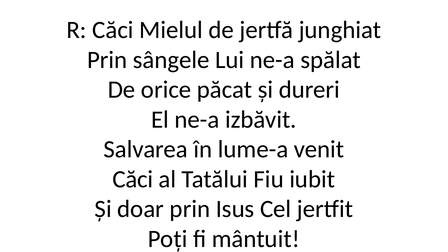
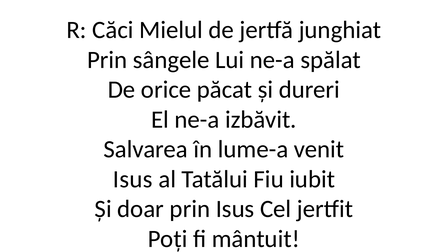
Căci: Căci -> Isus (133, 179)
